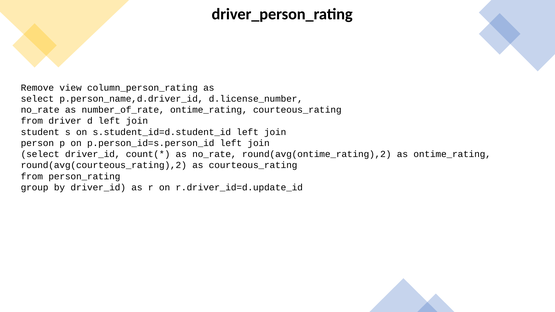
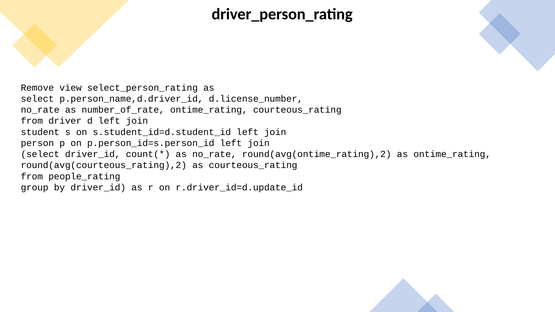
column_person_rating: column_person_rating -> select_person_rating (142, 88)
person_rating: person_rating -> people_rating (84, 176)
